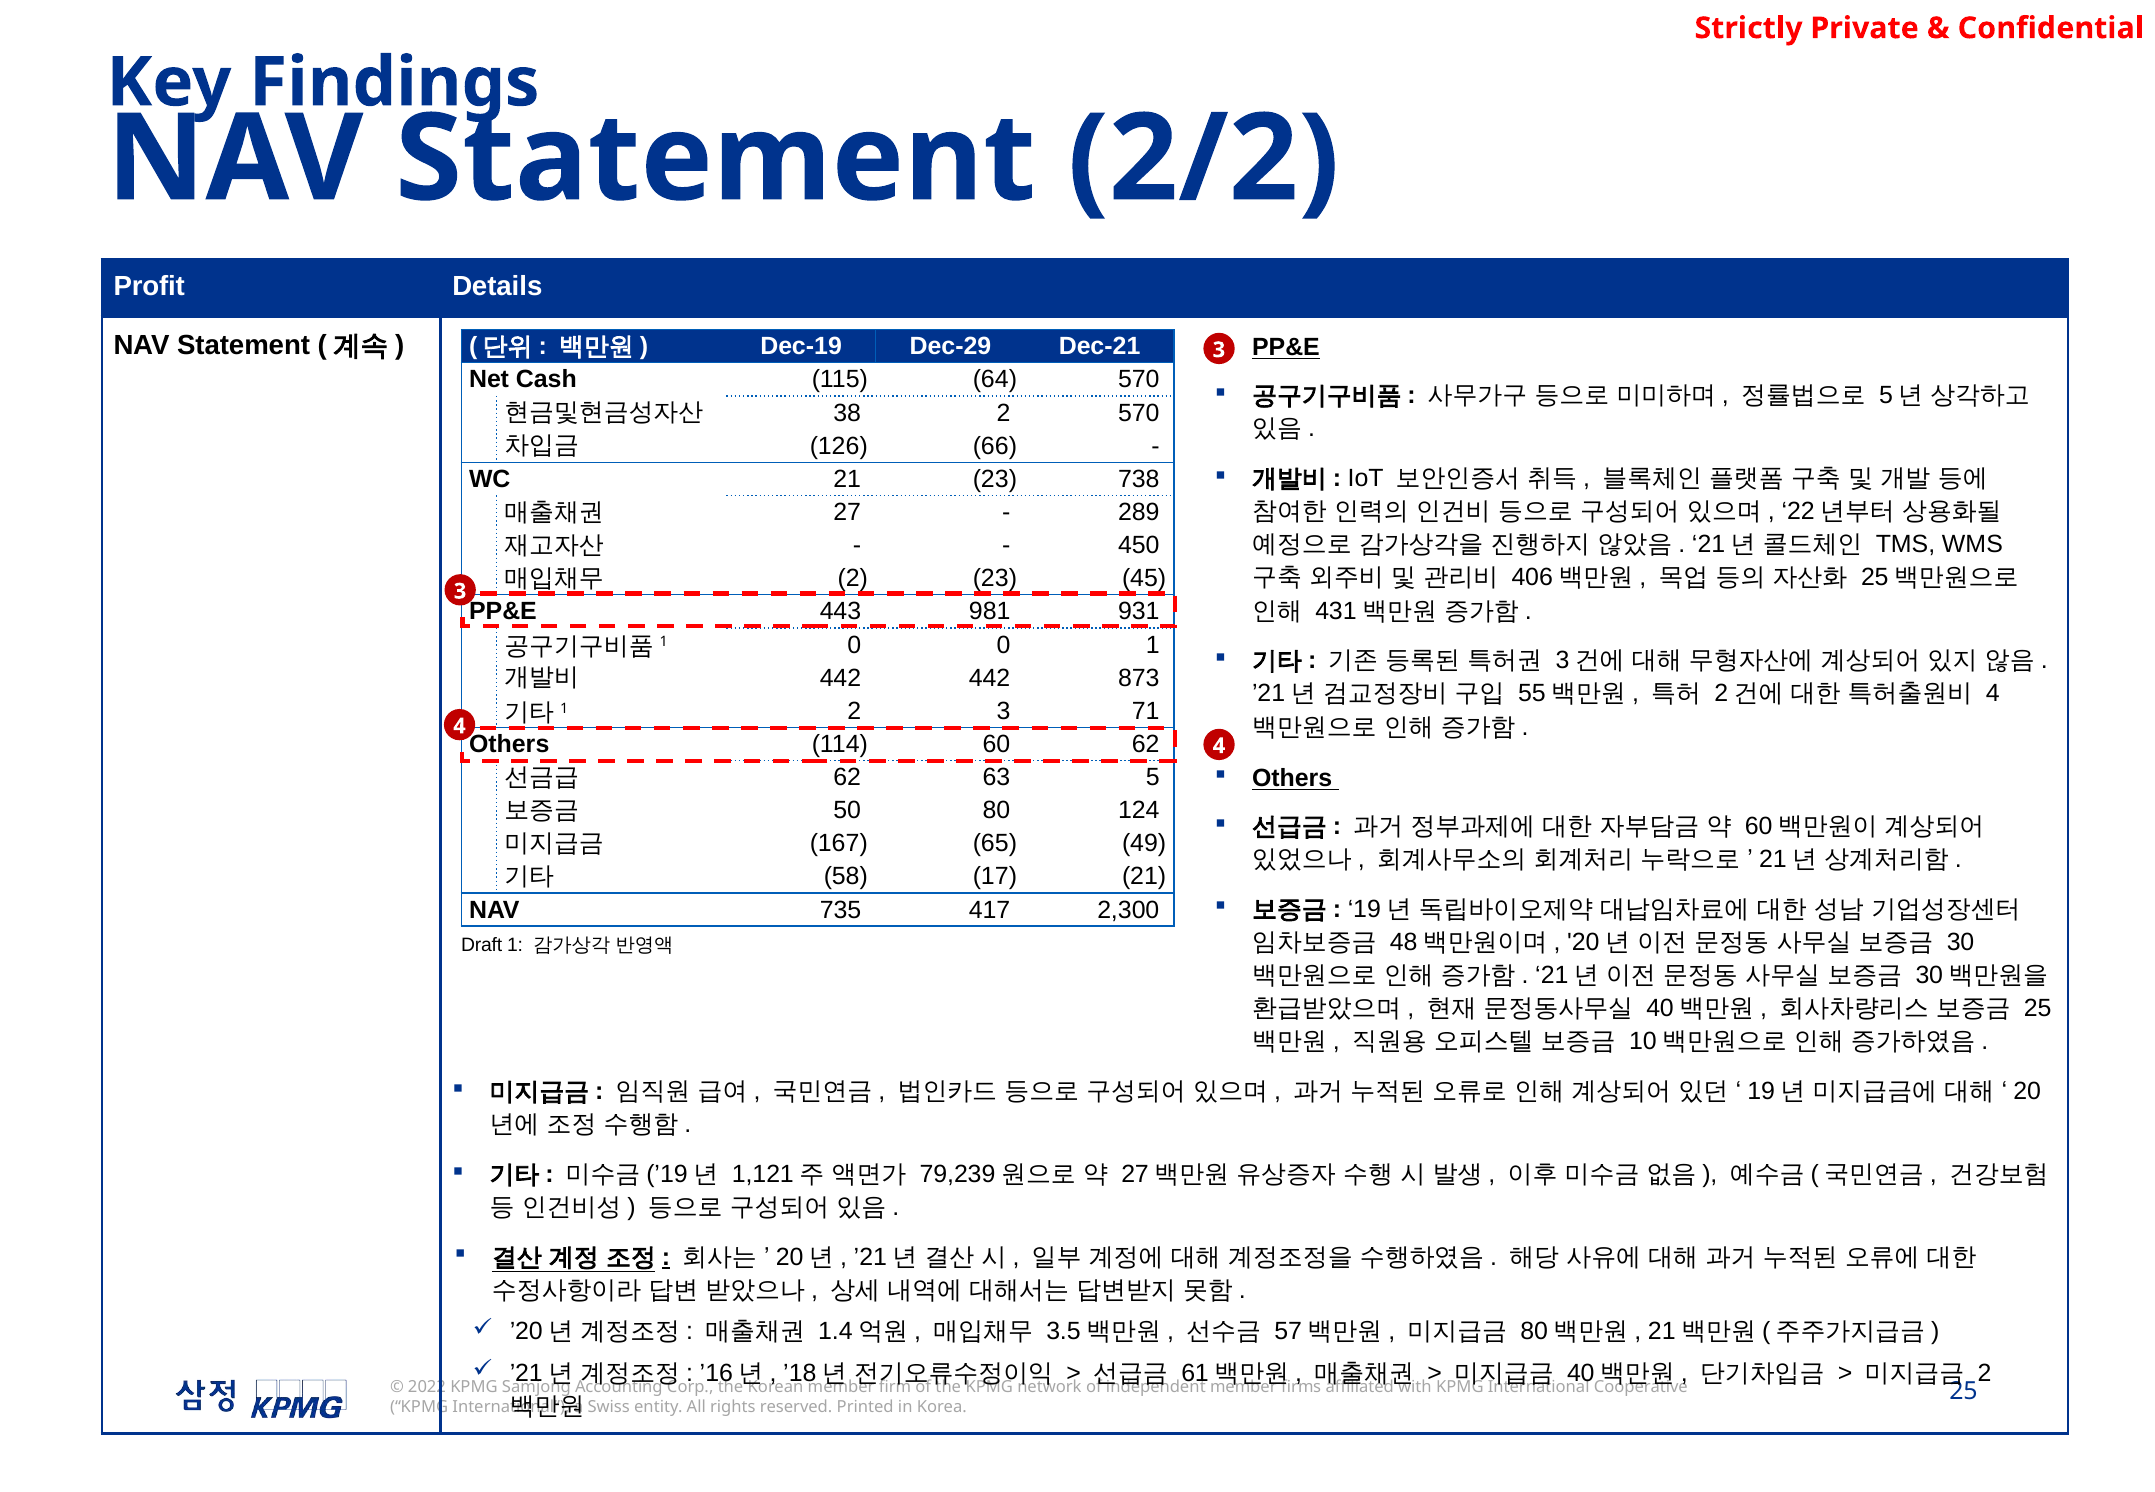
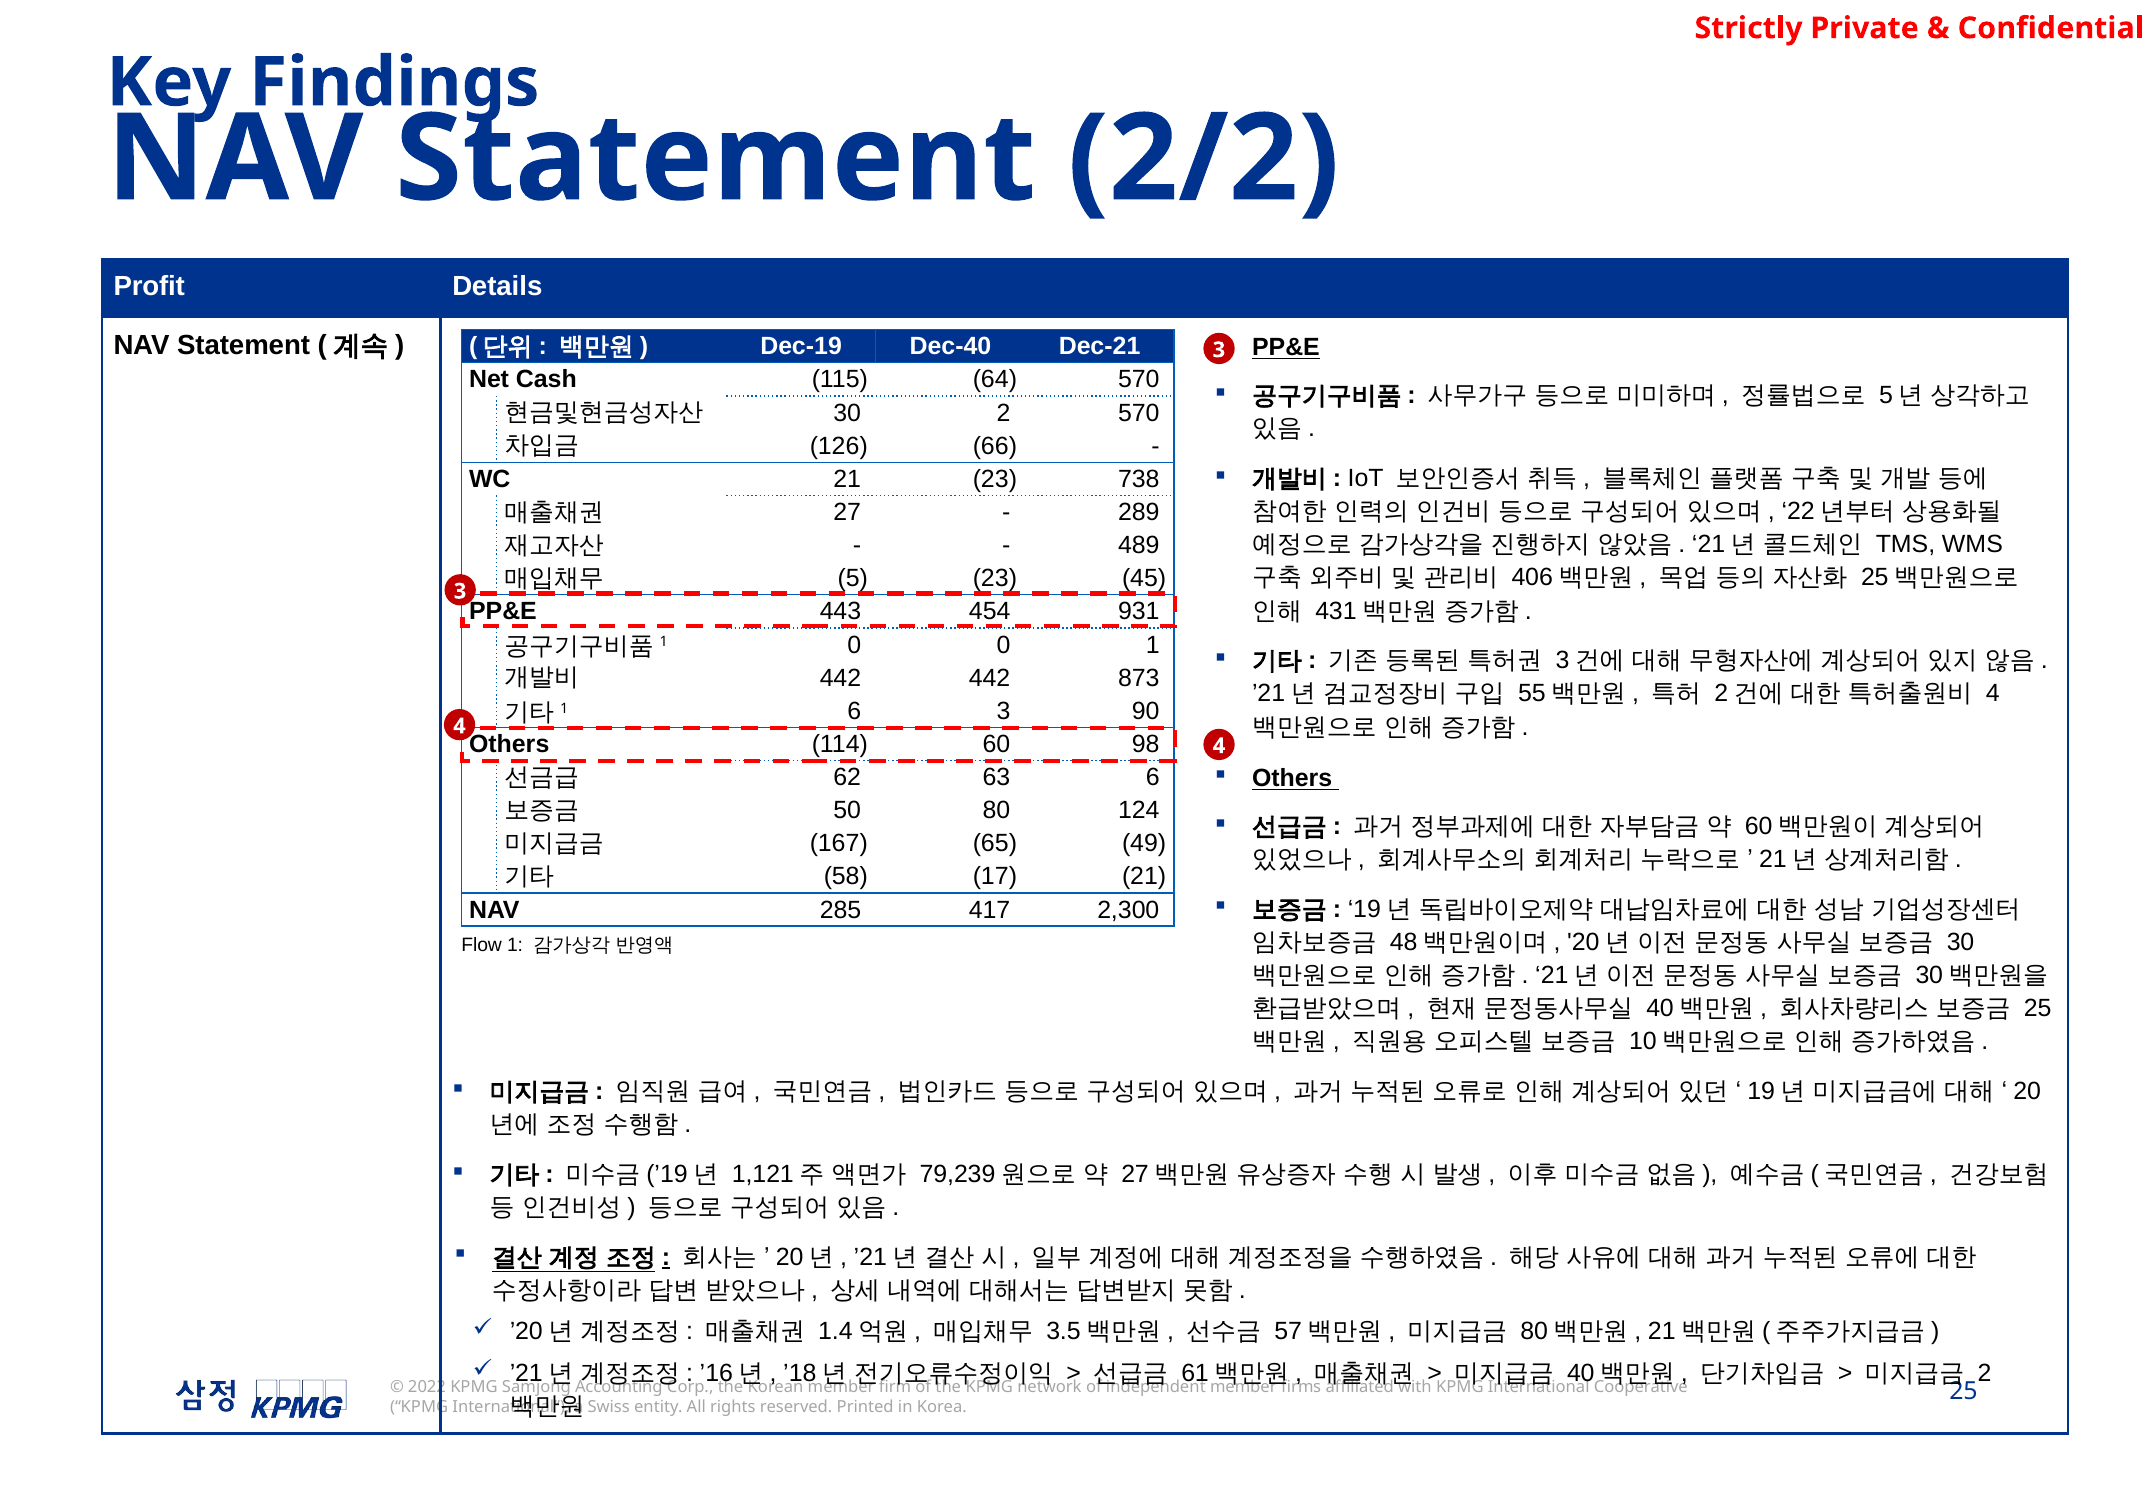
Dec-29: Dec-29 -> Dec-40 (950, 347)
38: 38 -> 30 (847, 413)
450: 450 -> 489 (1139, 545)
2: 2 -> 5 (853, 579)
981: 981 -> 454 (990, 612)
2: 2 -> 6 (854, 711)
71: 71 -> 90 (1146, 711)
60 62: 62 -> 98 (1146, 744)
63 5: 5 -> 6 (1153, 777)
735: 735 -> 285 (841, 910)
Draft: Draft -> Flow (482, 945)
